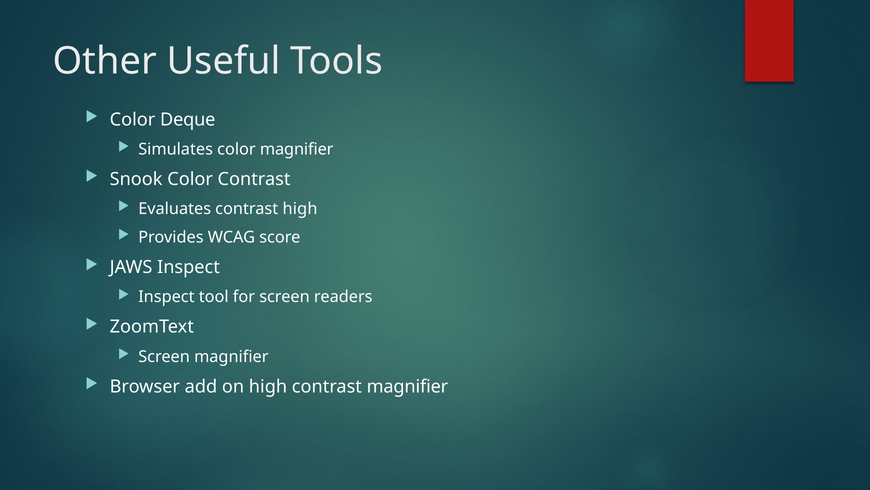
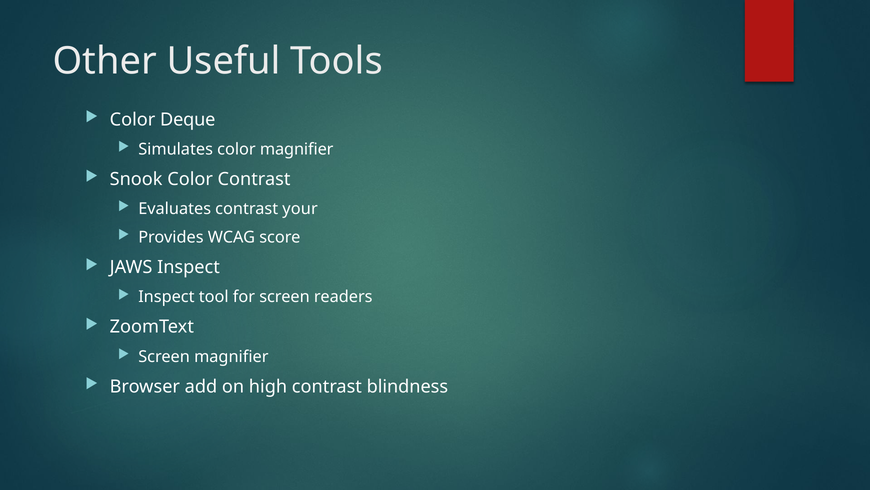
contrast high: high -> your (300, 209)
contrast magnifier: magnifier -> blindness (407, 386)
